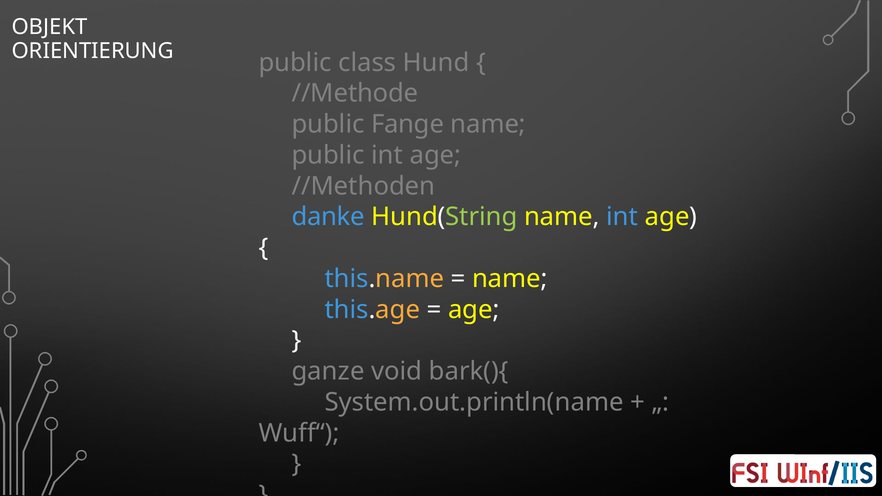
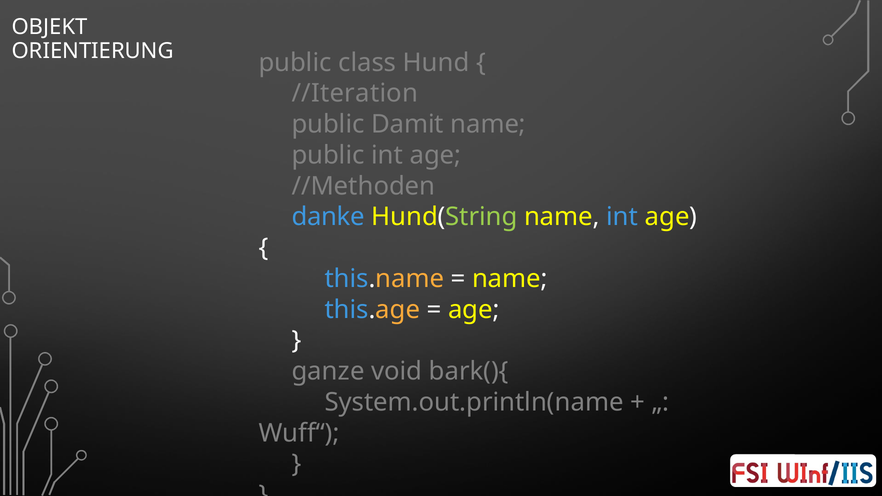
//Methode: //Methode -> //Iteration (355, 93)
Fange: Fange -> Damit (408, 124)
